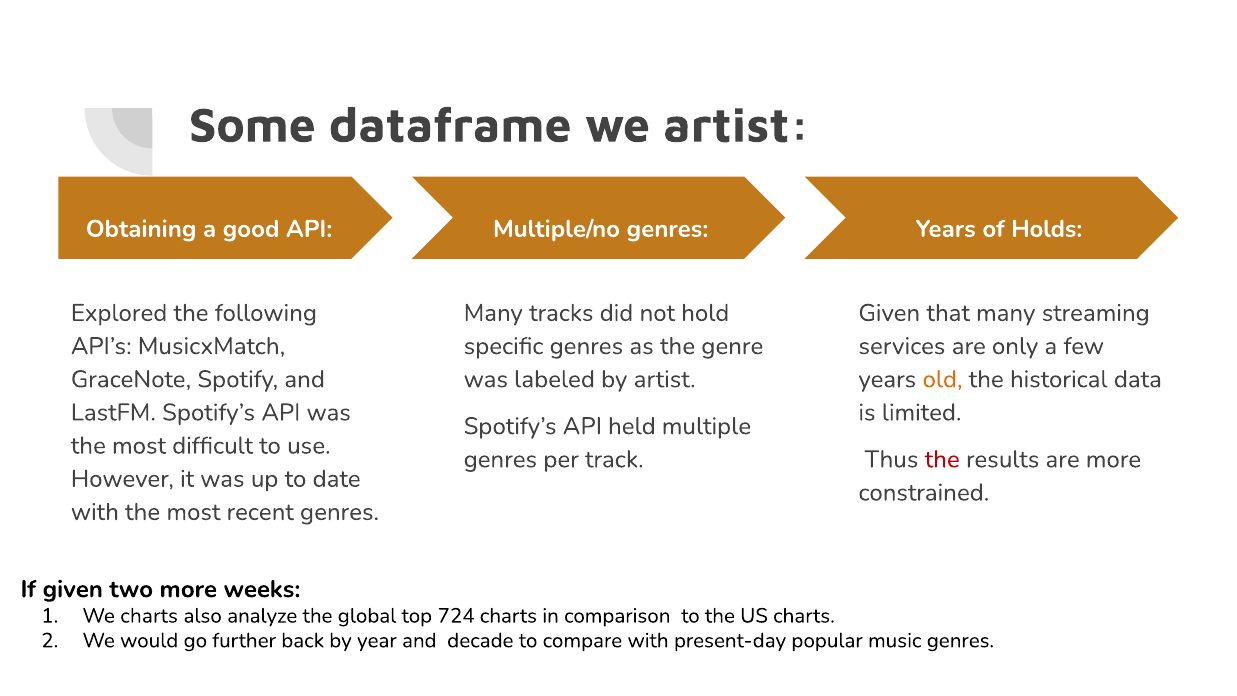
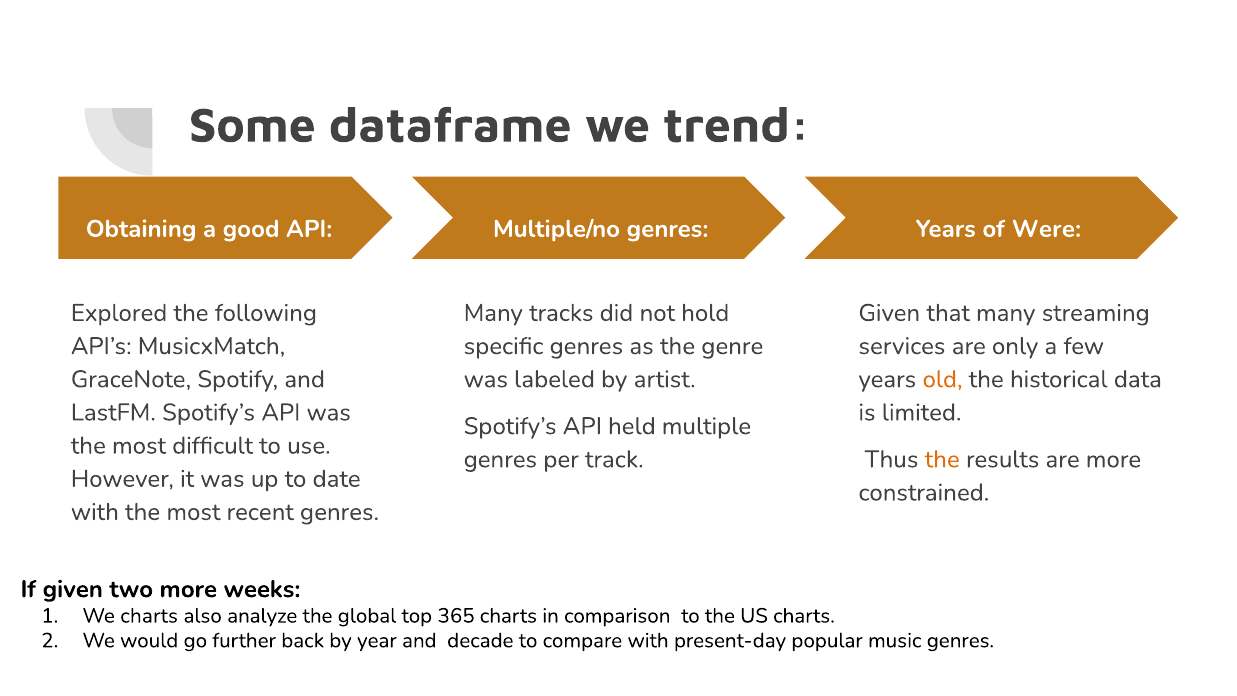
we artist: artist -> trend (736, 126)
Holds: Holds -> Were (1046, 229)
the colour: red -> orange (942, 459)
724: 724 -> 365 (456, 616)
